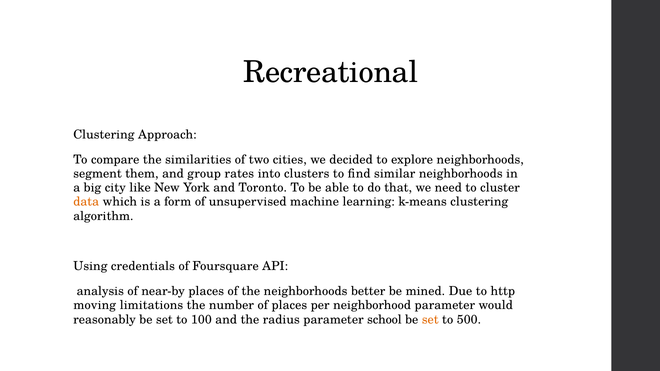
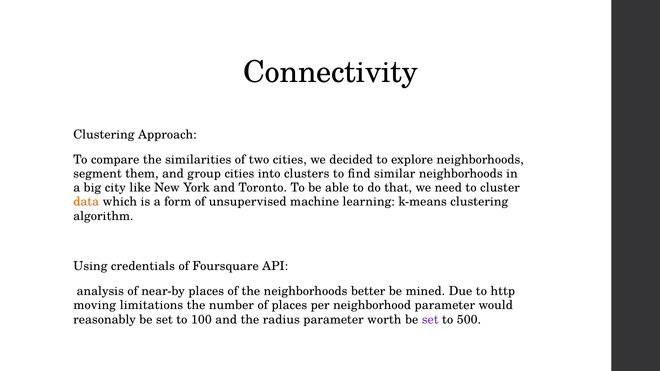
Recreational: Recreational -> Connectivity (331, 73)
group rates: rates -> cities (239, 174)
school: school -> worth (384, 320)
set colour: orange -> purple (430, 320)
